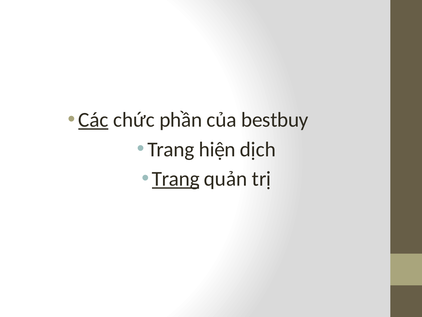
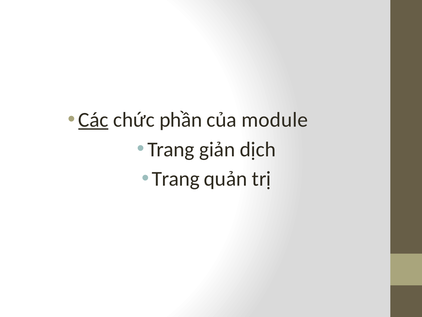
bestbuy: bestbuy -> module (275, 120)
hiện: hiện -> giản (217, 149)
Trang underline: present -> none (176, 179)
